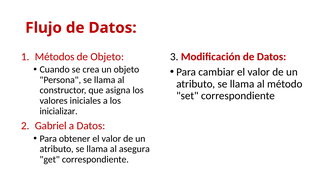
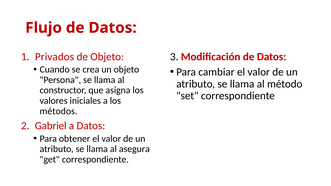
Métodos: Métodos -> Privados (55, 57)
inicializar: inicializar -> métodos (59, 111)
